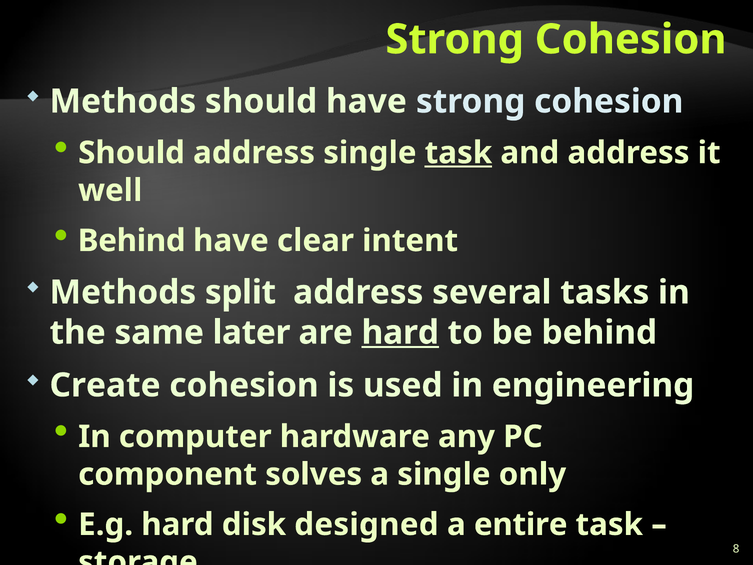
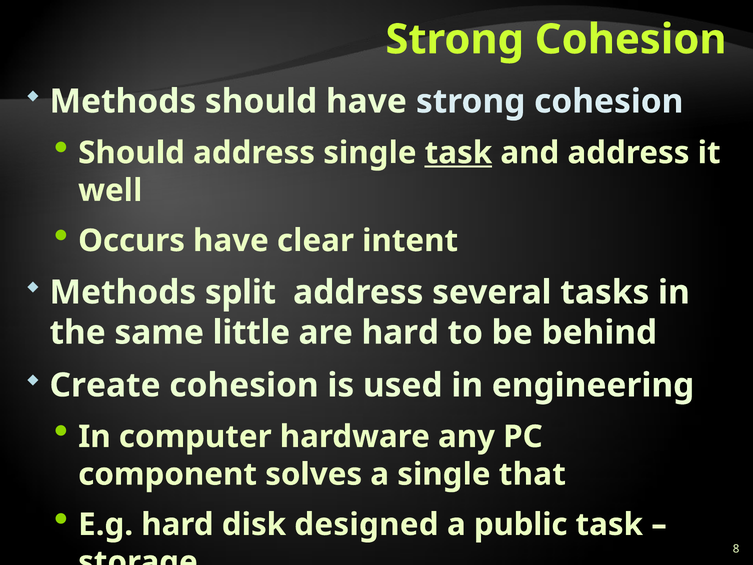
Behind: Behind -> Occurs (132, 241)
later: later -> little (251, 332)
hard underline: present -> none (400, 332)
only: only -> that (532, 474)
entire: entire -> public (521, 524)
